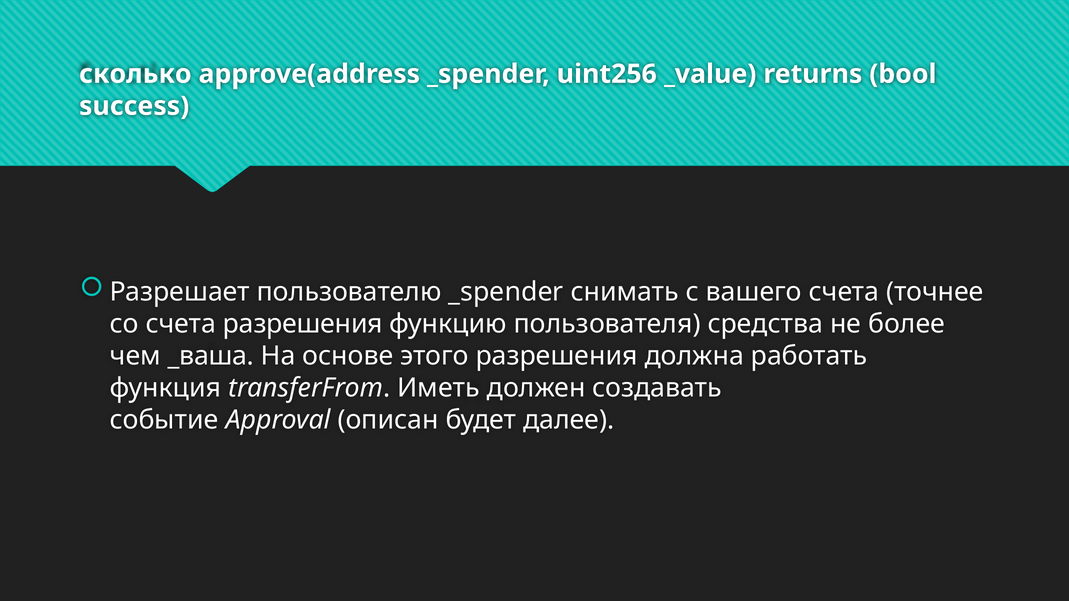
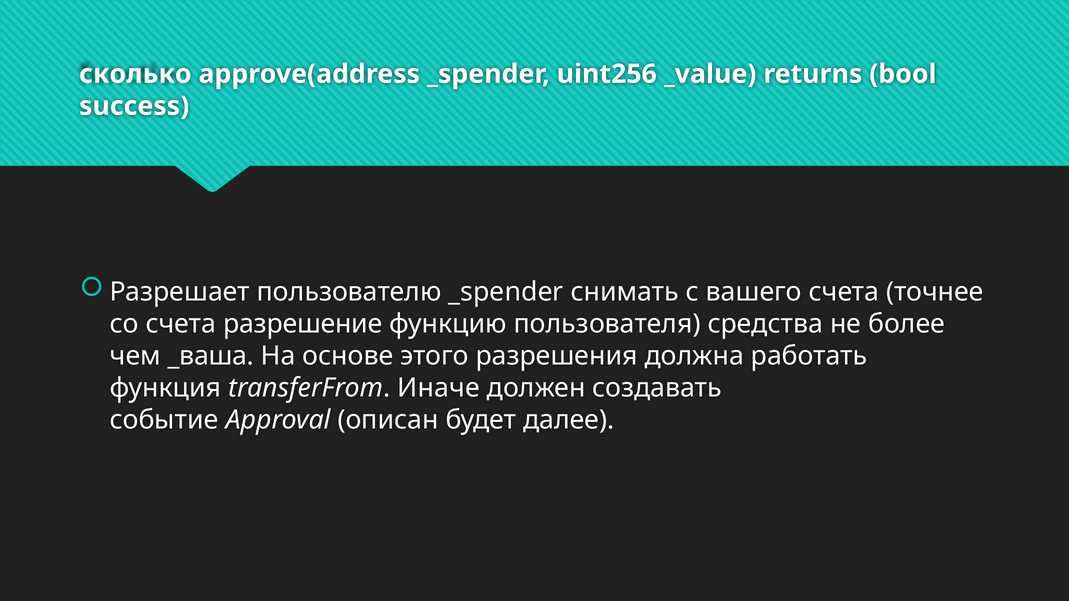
счета разрешения: разрешения -> разрешение (303, 324)
Иметь: Иметь -> Иначе (438, 388)
